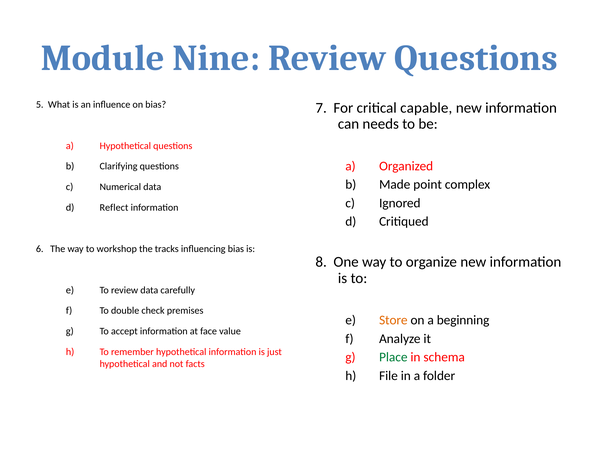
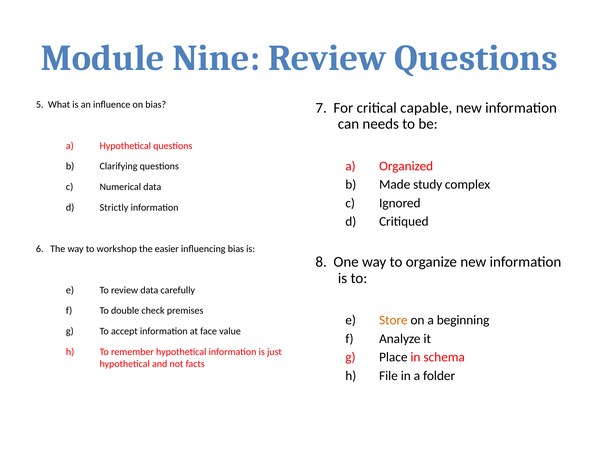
point: point -> study (428, 185)
Reflect: Reflect -> Strictly (114, 208)
tracks: tracks -> easier (167, 249)
Place colour: green -> black (393, 357)
